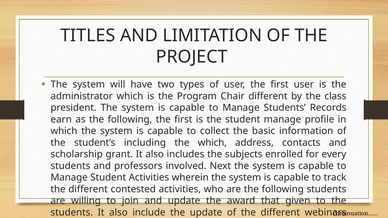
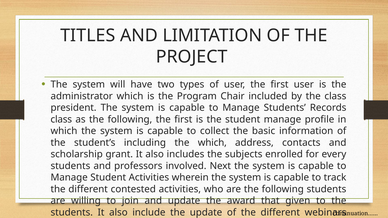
Chair different: different -> included (268, 96)
earn: earn -> class (61, 119)
